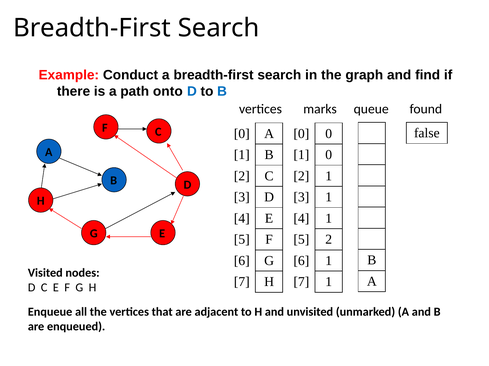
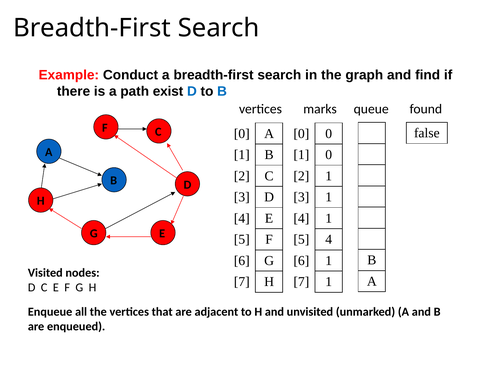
onto: onto -> exist (168, 91)
5 2: 2 -> 4 (329, 240)
